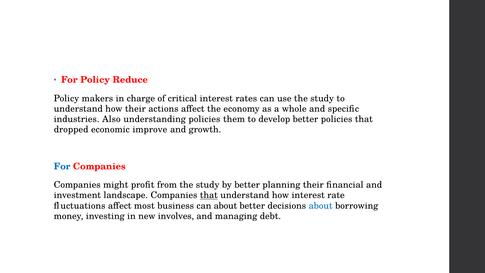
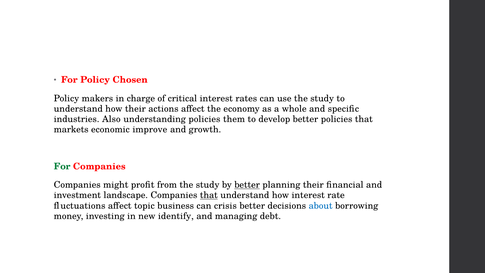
Reduce: Reduce -> Chosen (130, 80)
dropped: dropped -> markets (71, 129)
For colour: blue -> green (62, 166)
better underline: none -> present (247, 185)
most: most -> topic (144, 206)
can about: about -> crisis (225, 206)
involves: involves -> identify (176, 216)
